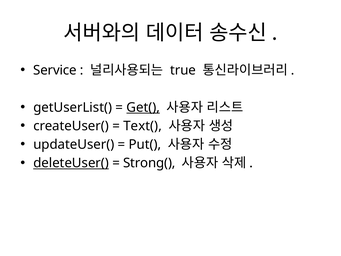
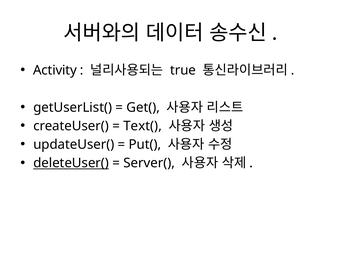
Service: Service -> Activity (55, 70)
Get( underline: present -> none (143, 107)
Strong(: Strong( -> Server( (149, 163)
